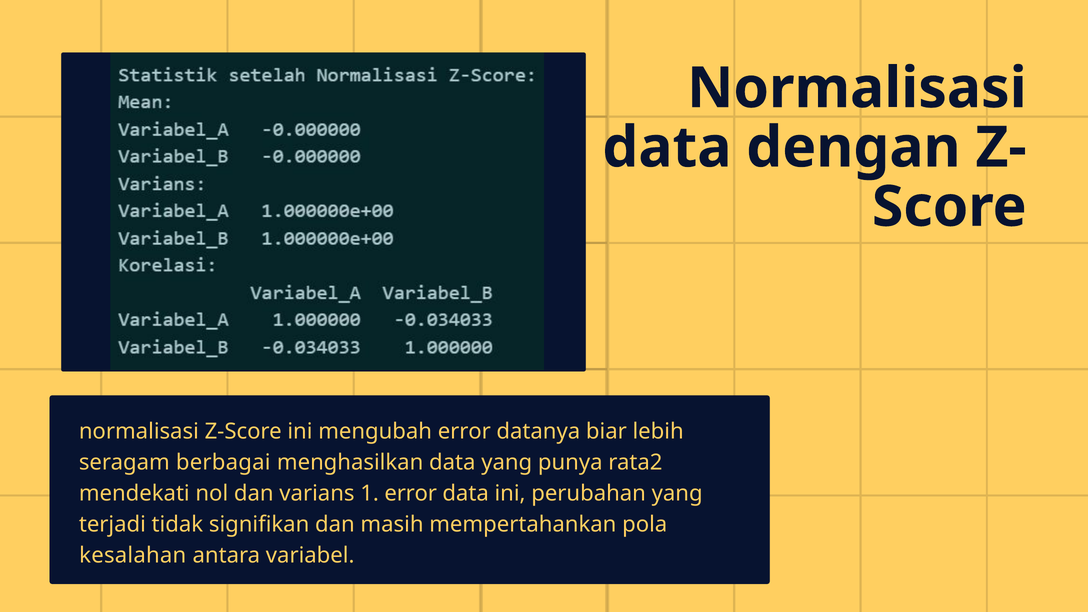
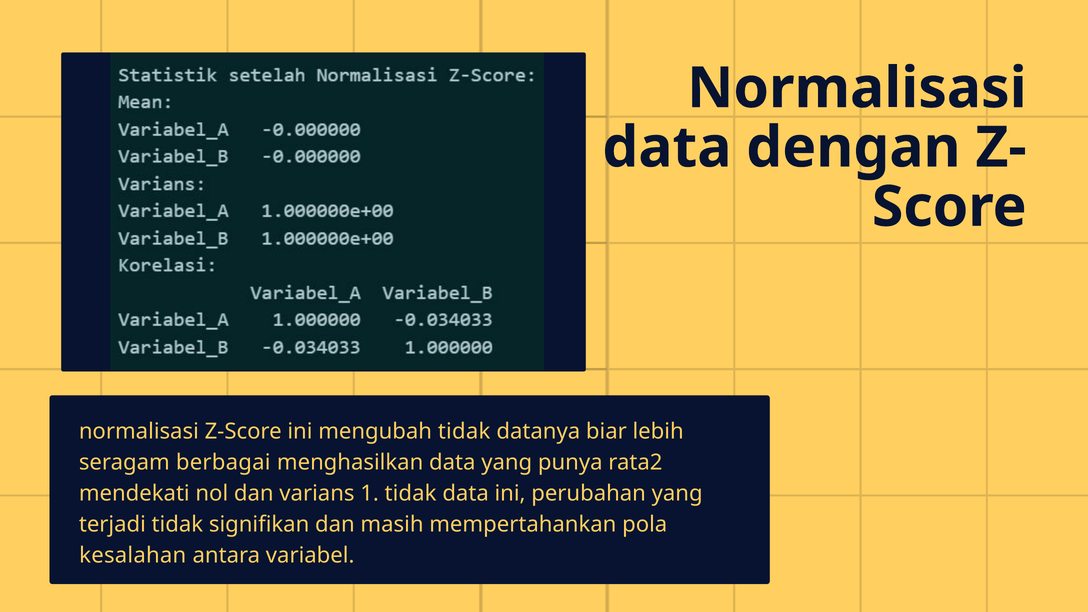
mengubah error: error -> tidak (464, 431)
1 error: error -> tidak (411, 493)
